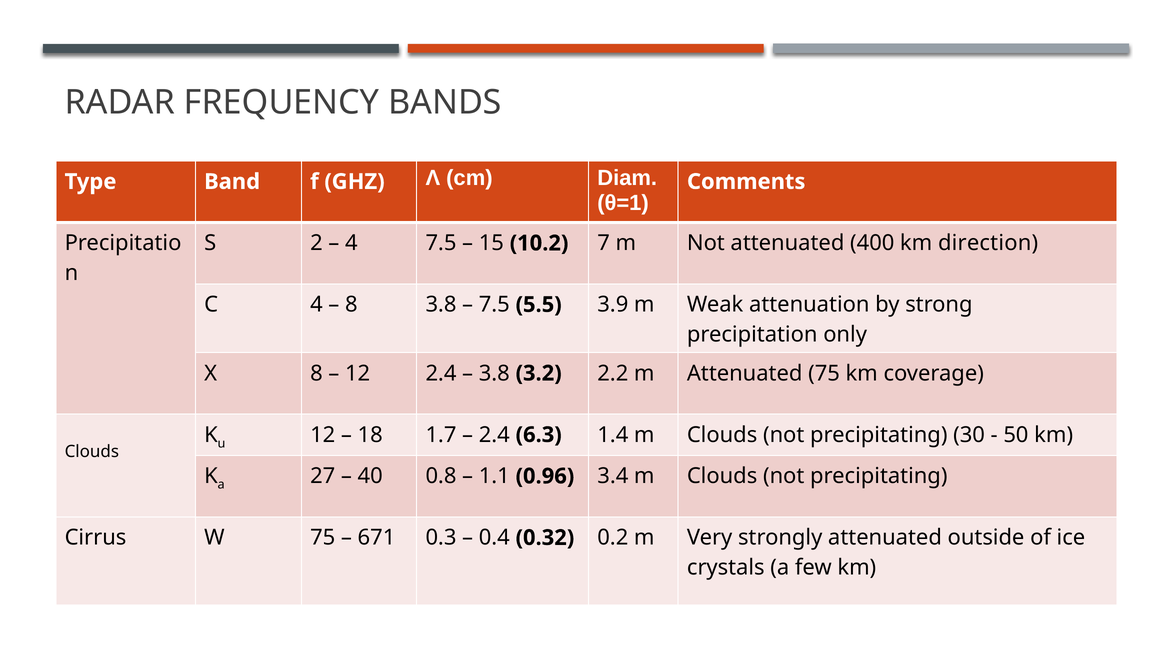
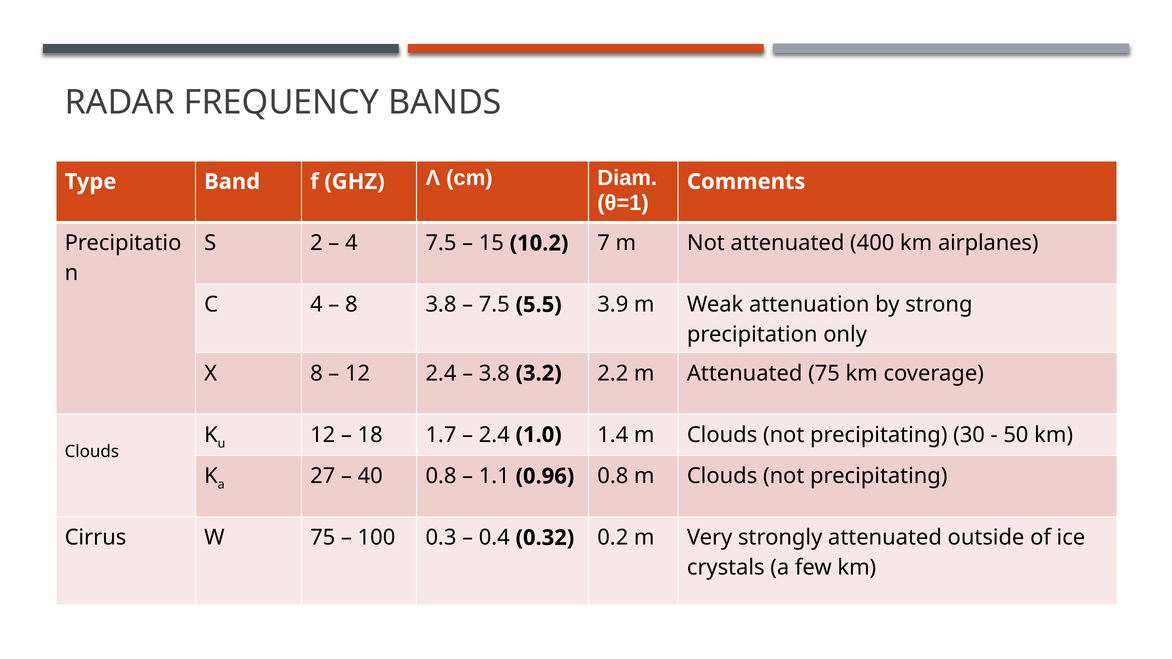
direction: direction -> airplanes (988, 243)
6.3: 6.3 -> 1.0 (539, 435)
0.96 3.4: 3.4 -> 0.8 (613, 476)
671: 671 -> 100 (376, 538)
